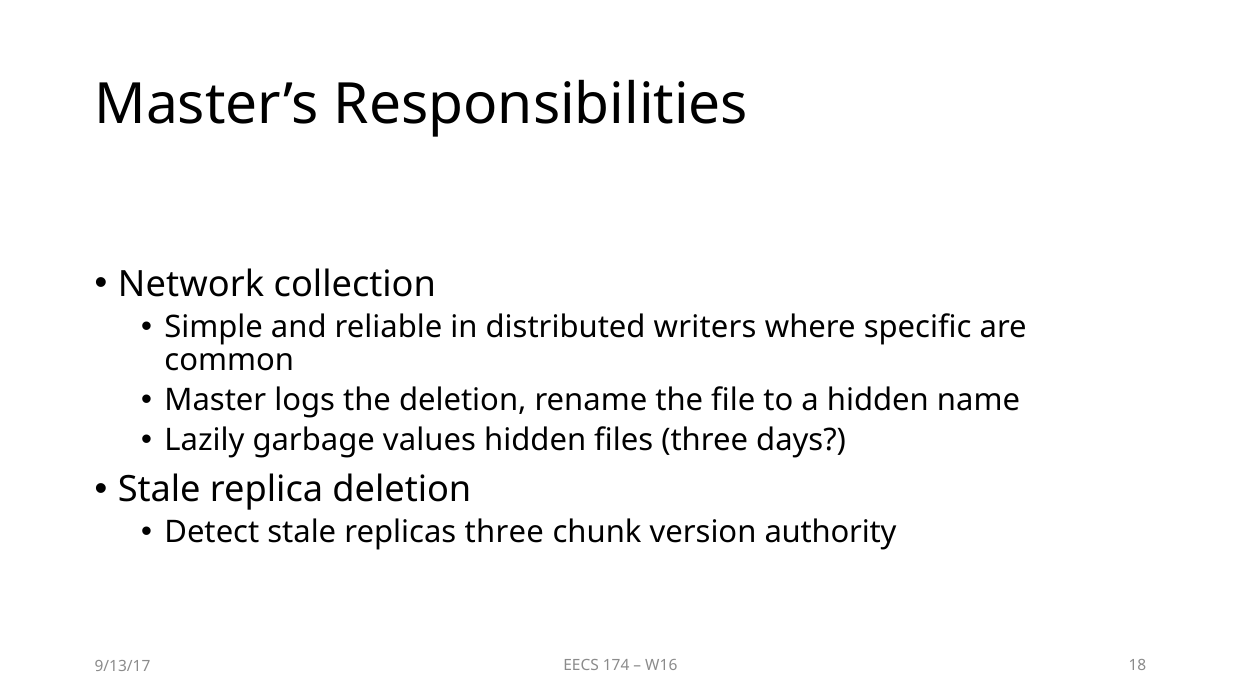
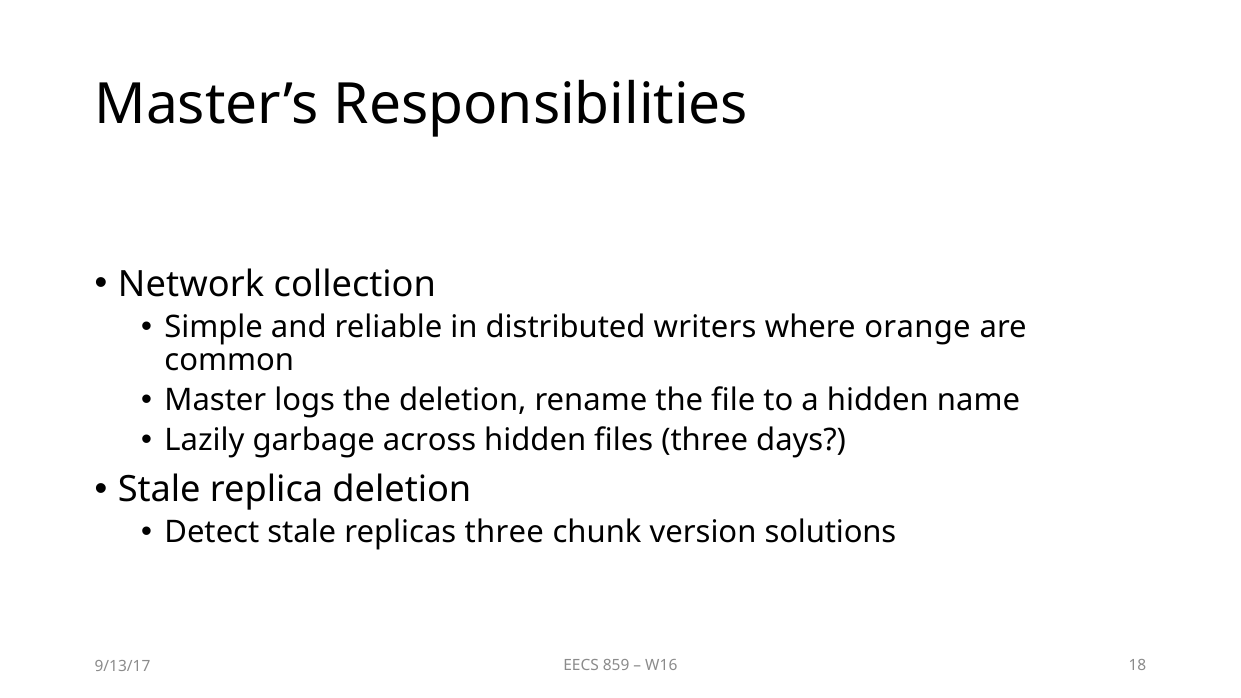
specific: specific -> orange (918, 327)
values: values -> across (430, 441)
authority: authority -> solutions (830, 533)
174: 174 -> 859 (616, 665)
